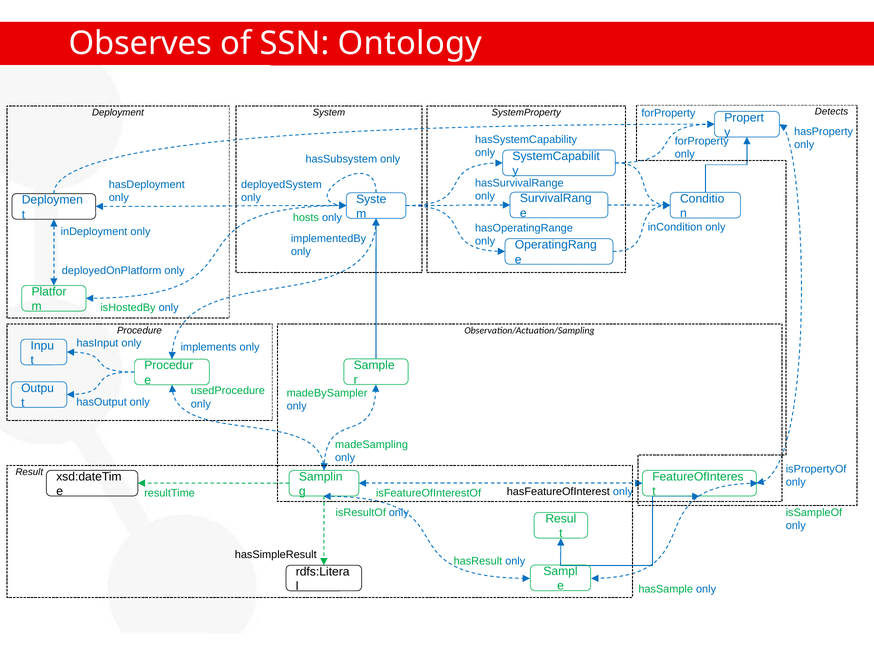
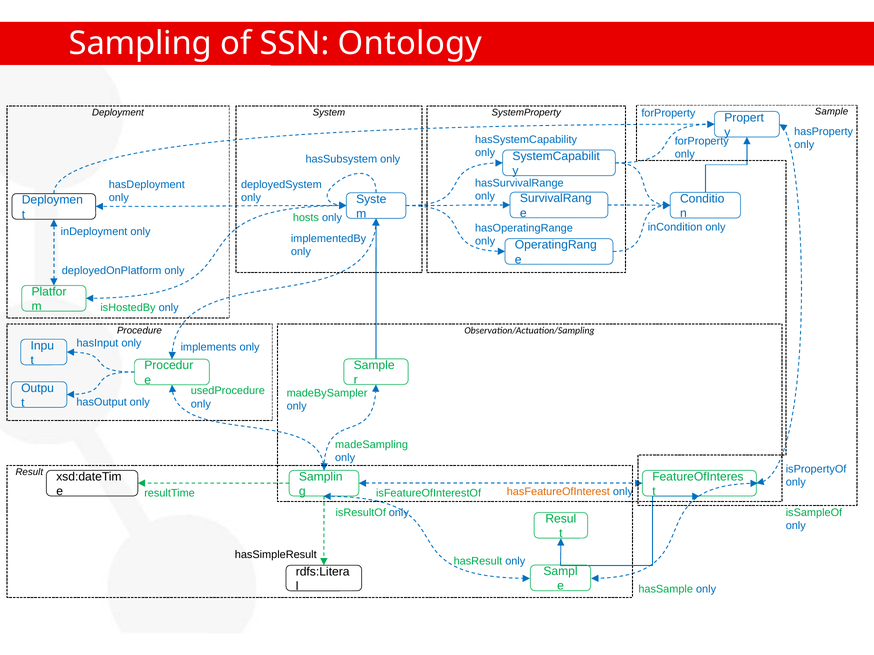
Observes: Observes -> Sampling (140, 44)
Detects: Detects -> Sample (832, 112)
hasFeatureOfInterest colour: black -> orange (558, 492)
